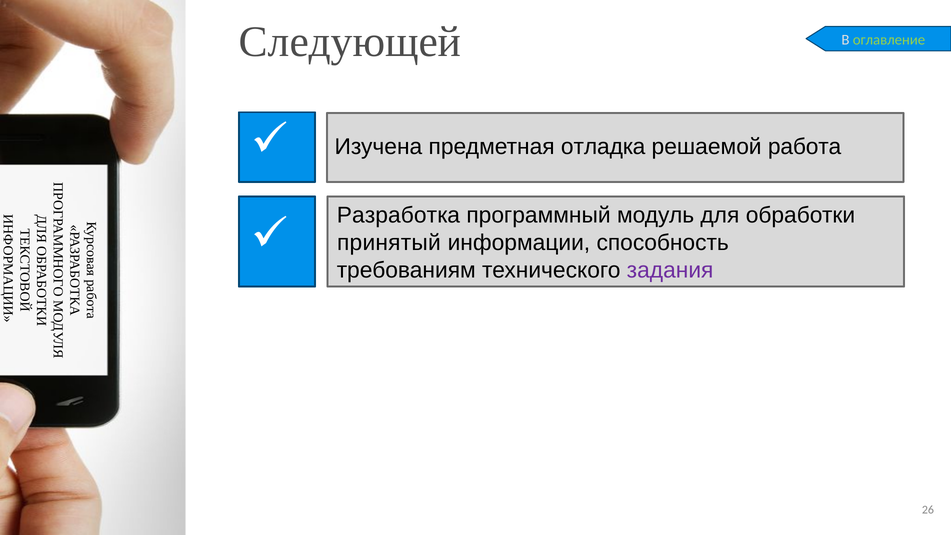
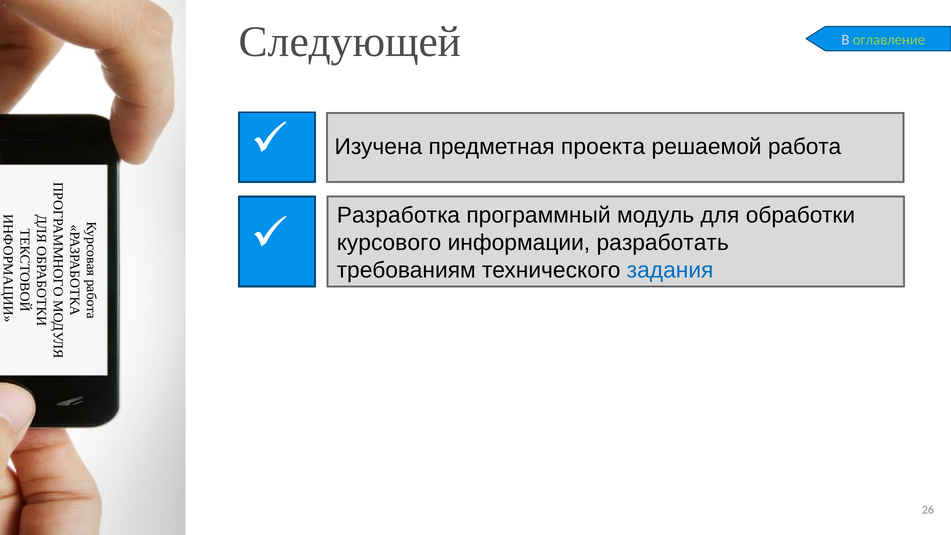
отладка: отладка -> проекта (603, 147)
принятый: принятый -> курсового (389, 243)
способность: способность -> разработать (663, 243)
задания colour: purple -> blue (670, 270)
